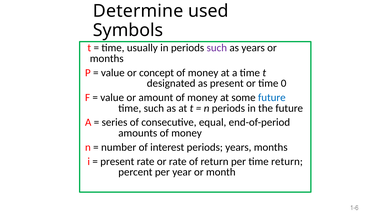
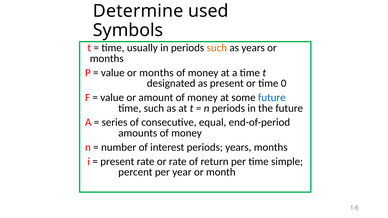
such colour: purple -> orange (217, 48)
value or concept: concept -> months (156, 73)
time return: return -> simple (287, 162)
